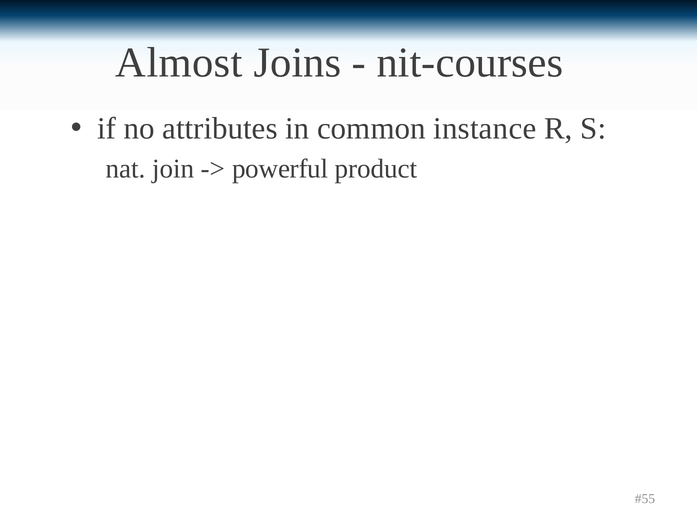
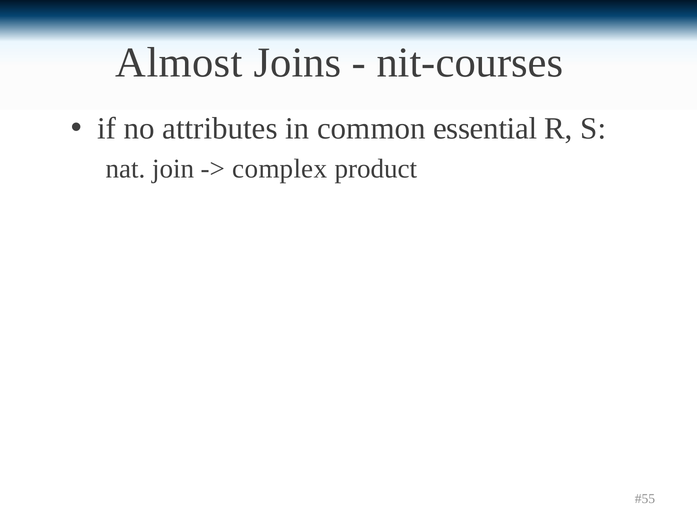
instance: instance -> essential (485, 129)
powerful: powerful -> complex (280, 169)
